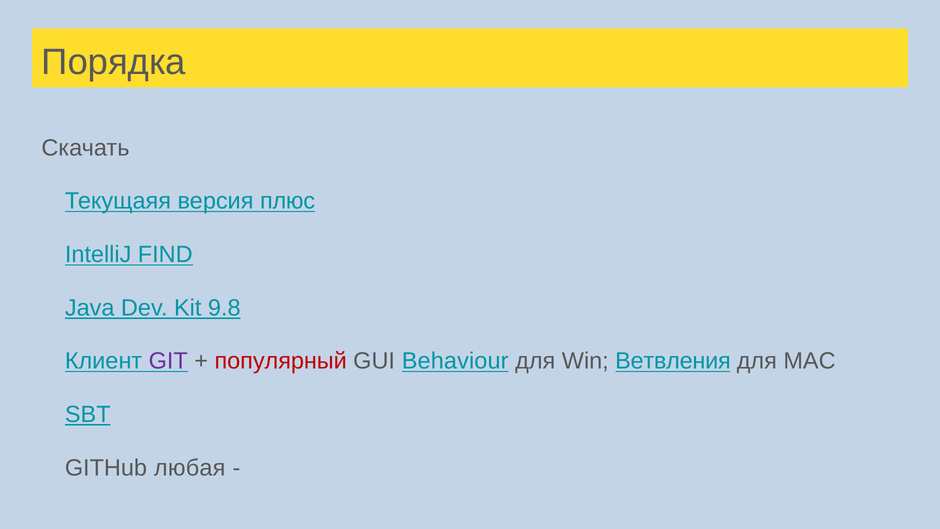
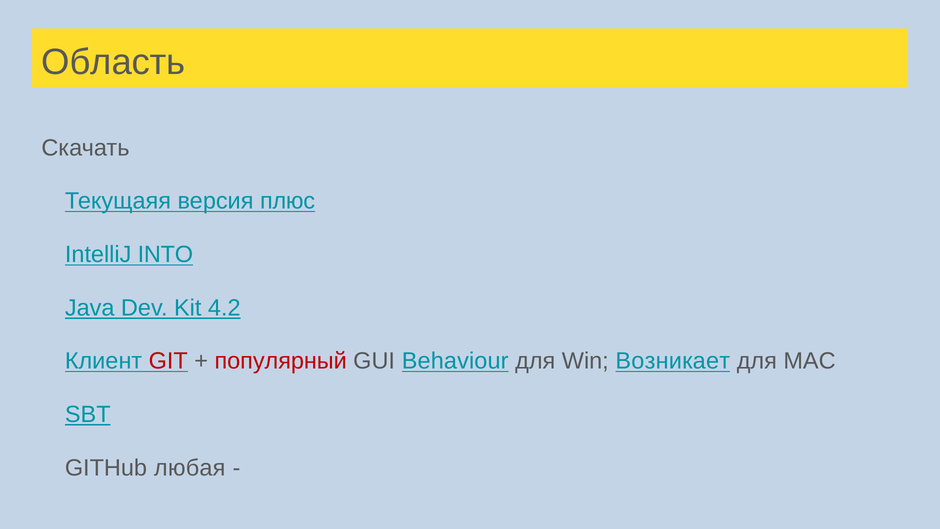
Порядка: Порядка -> Область (113, 62)
FIND: FIND -> INTO (165, 254)
9.8: 9.8 -> 4.2 (224, 308)
GIT colour: purple -> red (168, 361)
Ветвления: Ветвления -> Возникает (673, 361)
